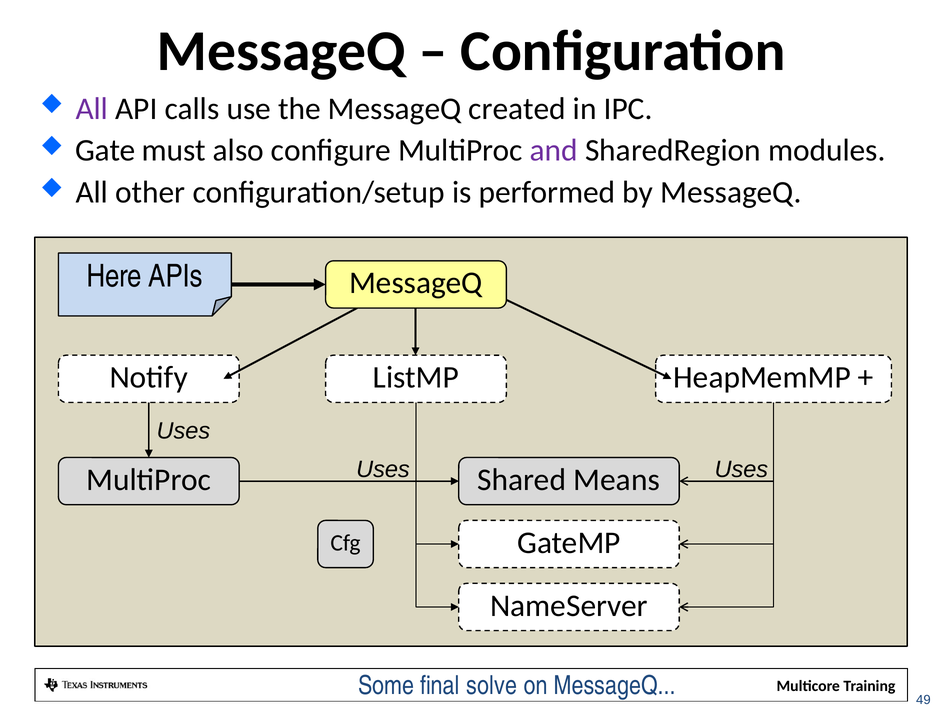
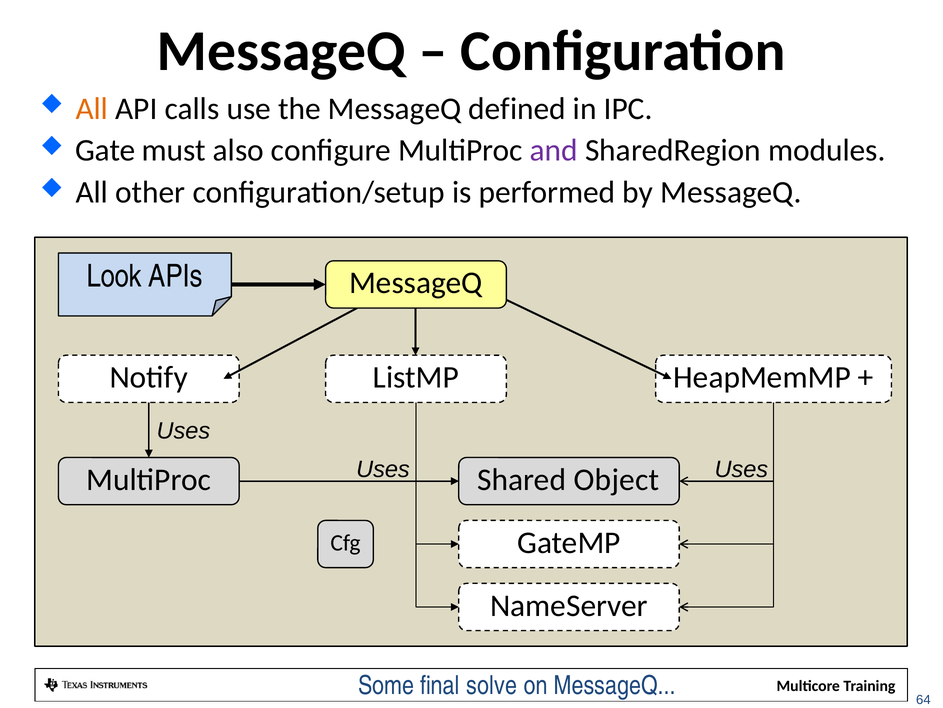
All colour: purple -> orange (92, 109)
created: created -> defined (517, 109)
Here: Here -> Look (114, 276)
Means: Means -> Object (617, 479)
49: 49 -> 64 (923, 699)
